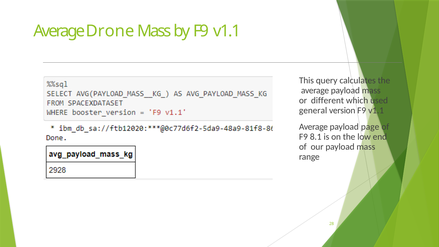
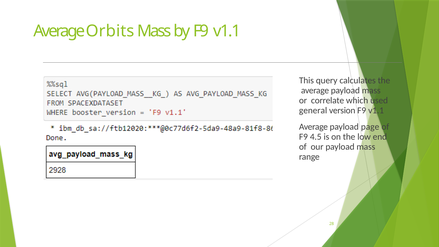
Drone: Drone -> Orbits (110, 31)
different: different -> correlate (328, 101)
8.1: 8.1 -> 4.5 (316, 137)
